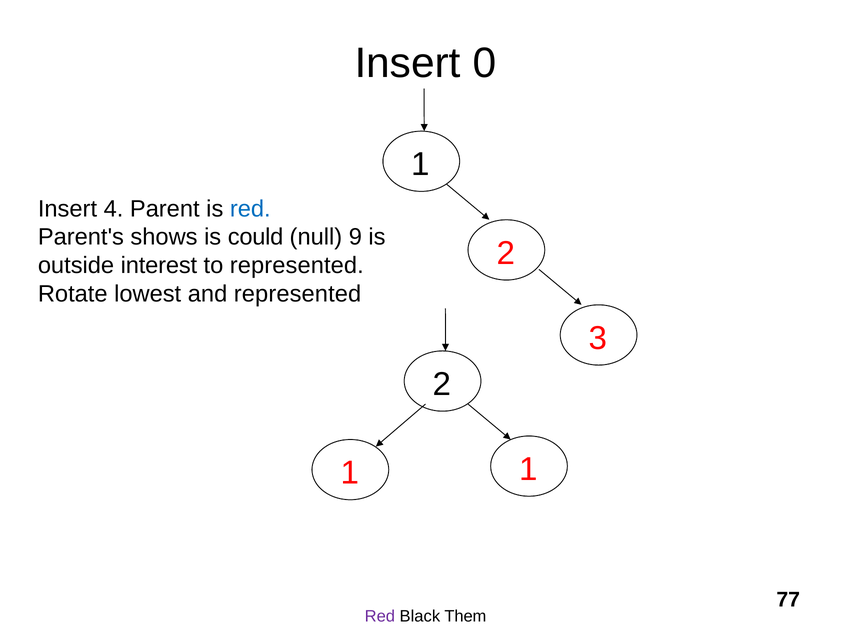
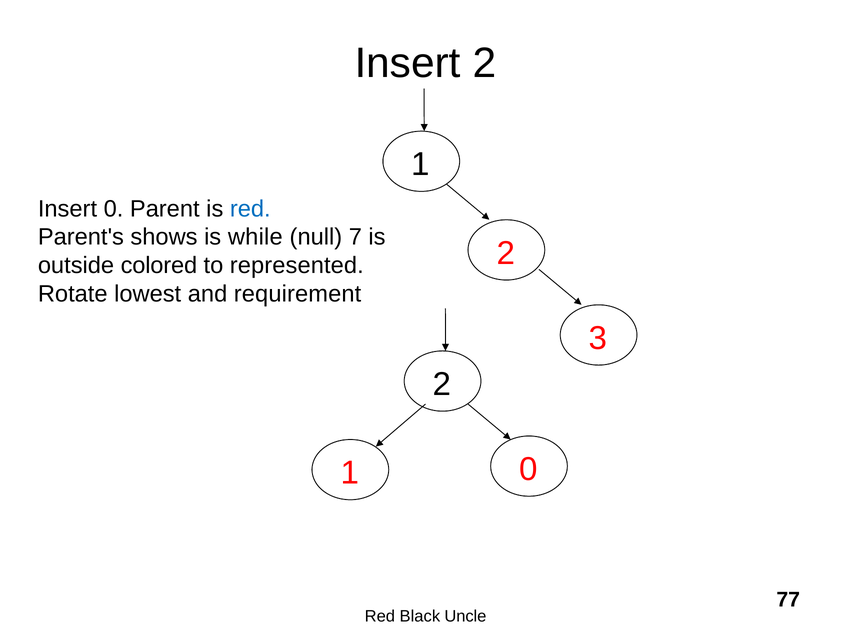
Insert 0: 0 -> 2 (484, 63)
Insert 4: 4 -> 0 (113, 209)
could: could -> while (255, 237)
9: 9 -> 7 (355, 237)
interest: interest -> colored (159, 266)
and represented: represented -> requirement (298, 294)
1 1: 1 -> 0 (528, 470)
Red colour: purple -> black (380, 617)
Them: Them -> Uncle (465, 617)
